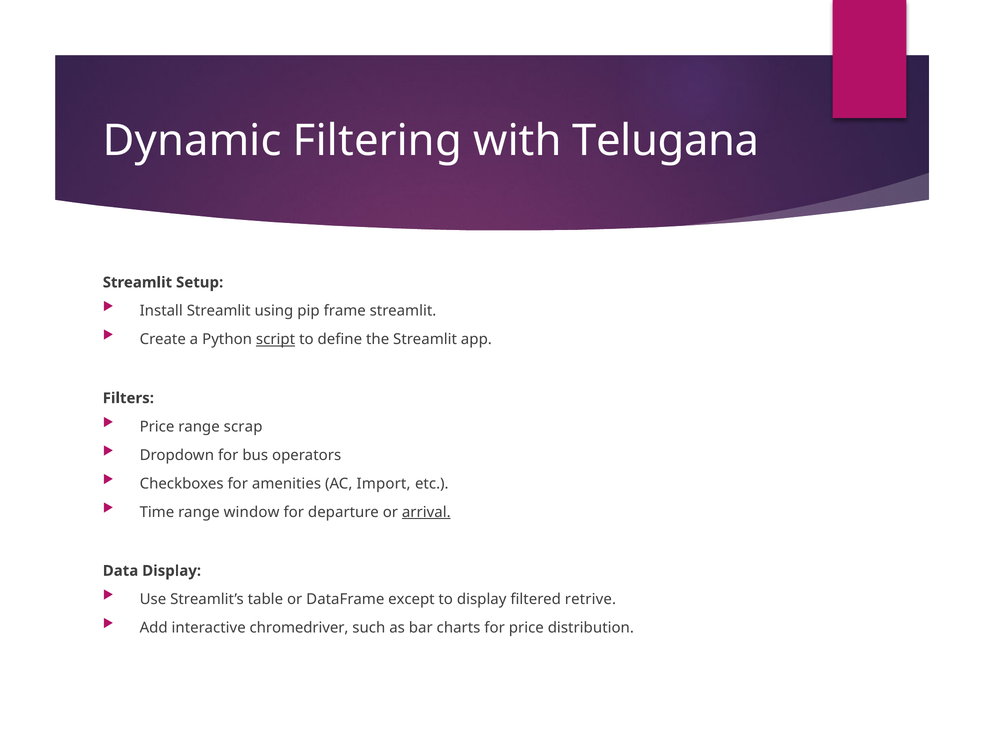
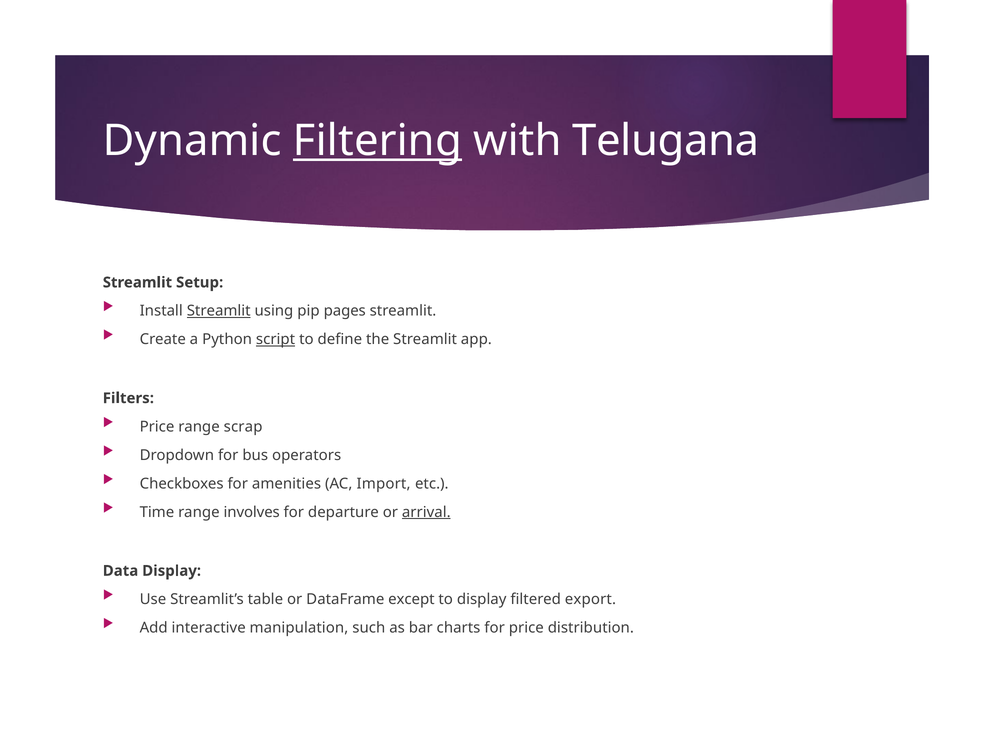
Filtering underline: none -> present (377, 141)
Streamlit underline: none -> present (219, 311)
frame: frame -> pages (345, 311)
window: window -> involves (252, 512)
retrive: retrive -> export (590, 600)
chromedriver: chromedriver -> manipulation (299, 628)
